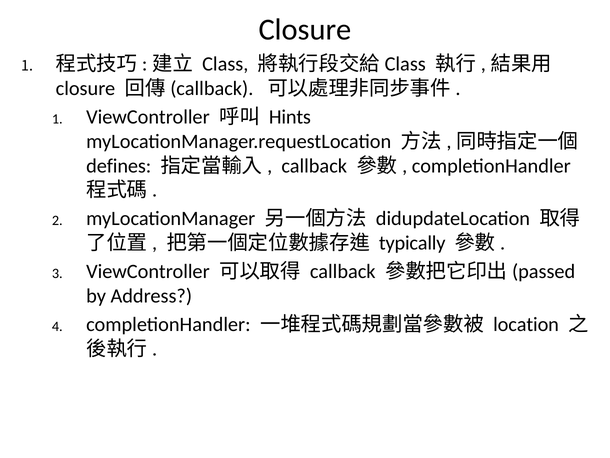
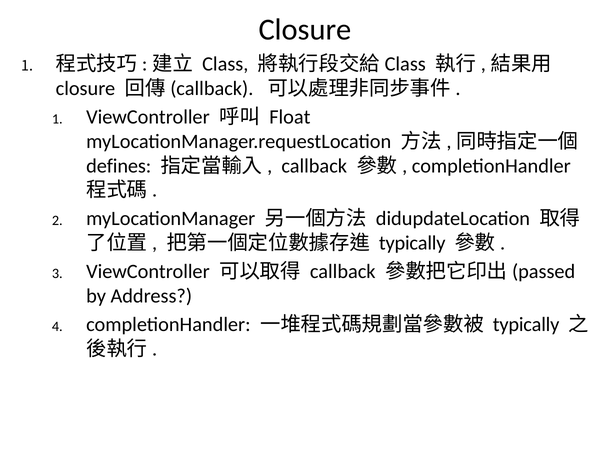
Hints: Hints -> Float (290, 117)
location: location -> typically (526, 324)
